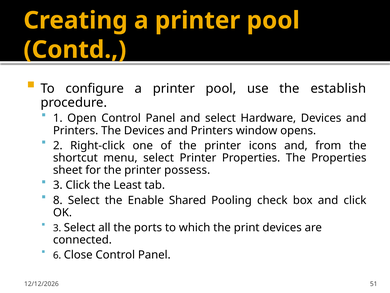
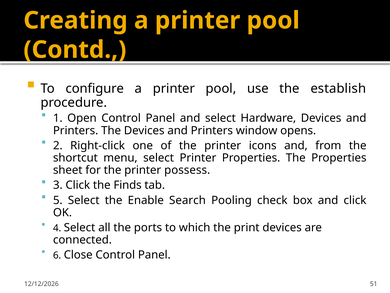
Least: Least -> Finds (128, 185)
8: 8 -> 5 (58, 200)
Shared: Shared -> Search (187, 200)
3: 3 -> 4 (57, 228)
